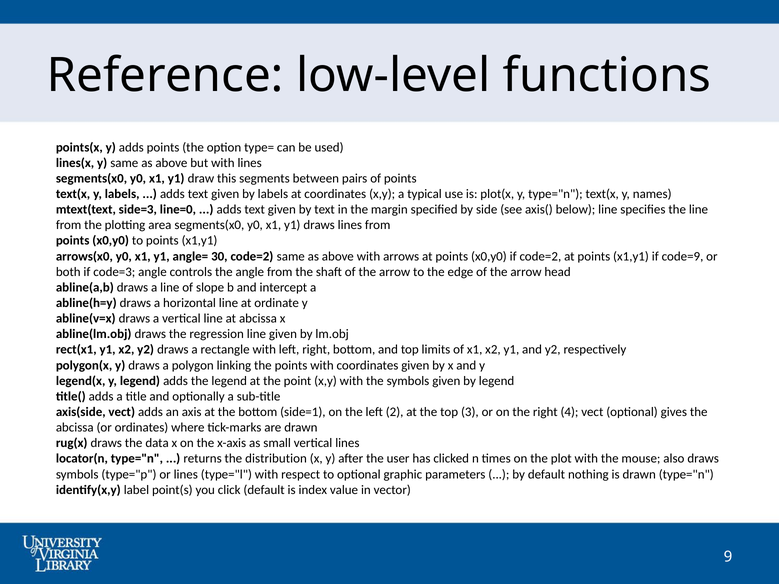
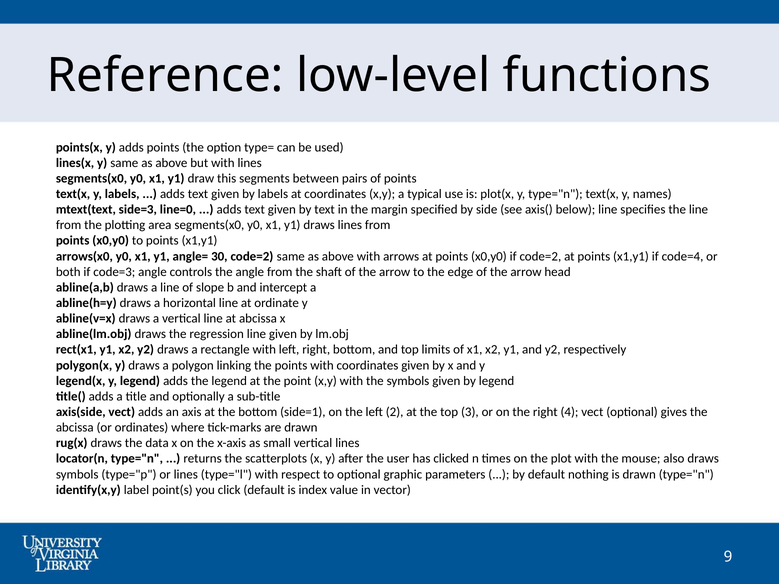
code=9: code=9 -> code=4 (683, 256)
distribution: distribution -> scatterplots (276, 459)
